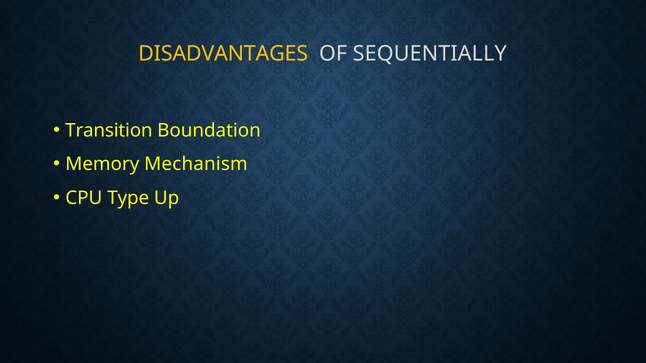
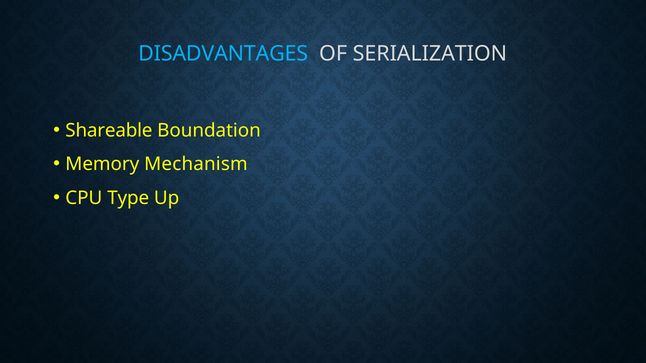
DISADVANTAGES colour: yellow -> light blue (223, 54)
SEQUENTIALLY: SEQUENTIALLY -> SERIALIZATION (430, 54)
Transition: Transition -> Shareable (109, 131)
